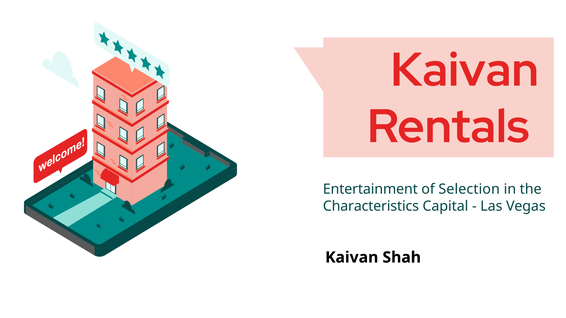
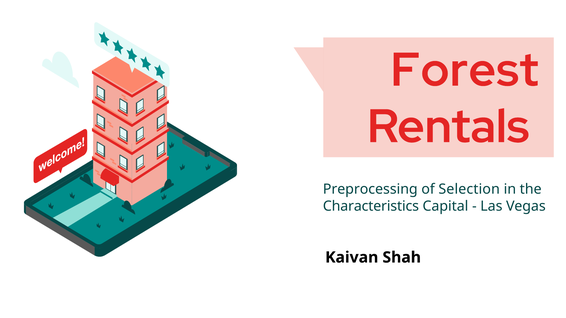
Kaivan: Kaivan -> Forest (464, 70)
Entertainment: Entertainment -> Preprocessing (370, 190)
